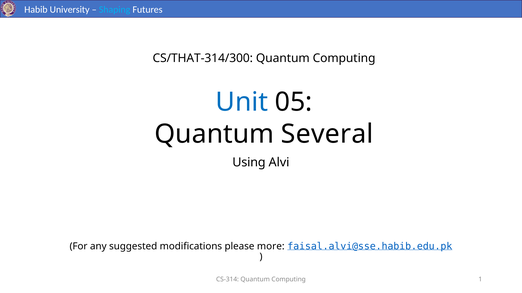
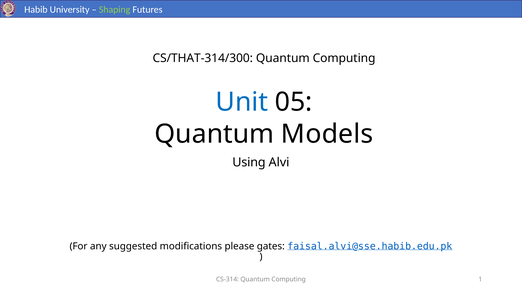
Shaping colour: light blue -> light green (115, 10)
Several: Several -> Models (327, 134)
more: more -> gates (271, 247)
